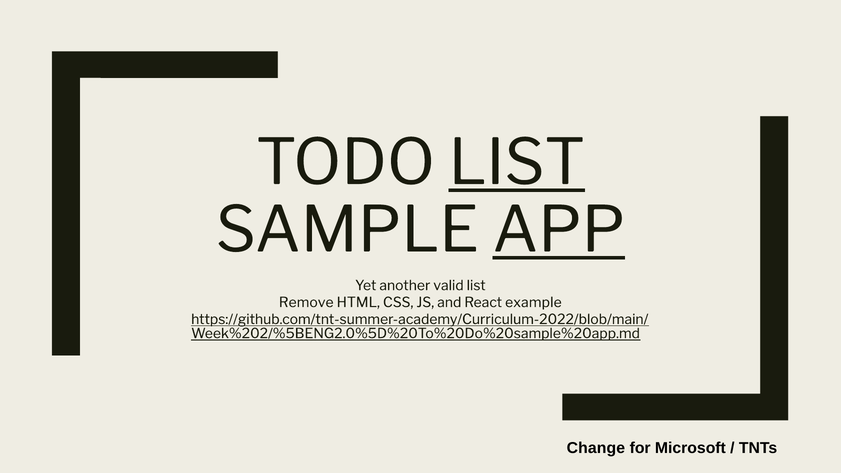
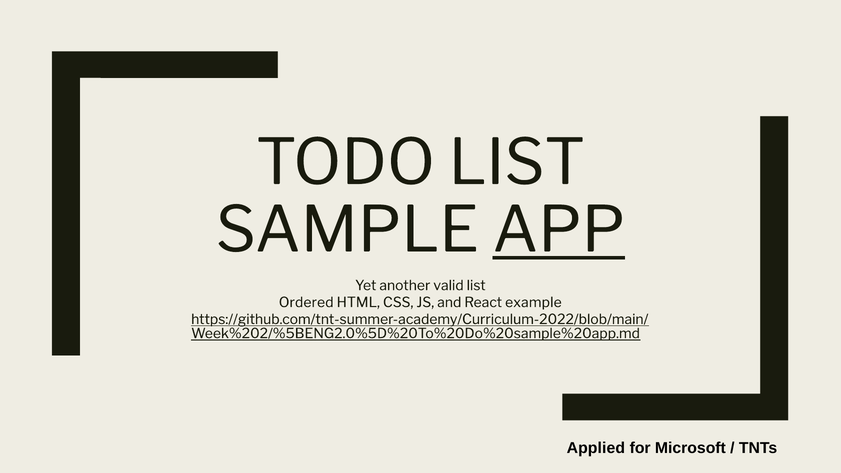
LIST underline: present -> none (517, 163)
Remove: Remove -> Ordered (306, 303)
Change: Change -> Applied (596, 448)
